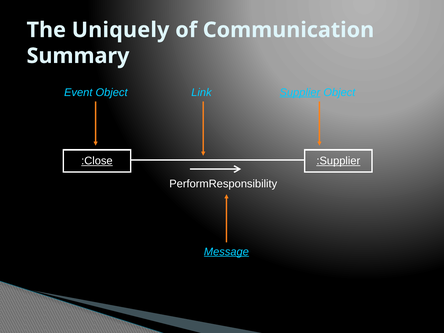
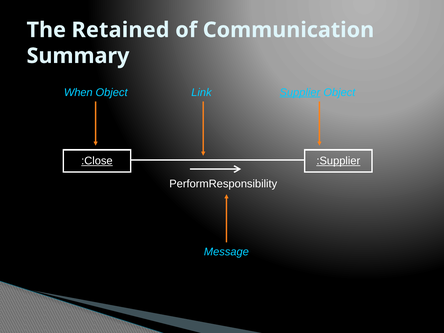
Uniquely: Uniquely -> Retained (121, 30)
Event: Event -> When (78, 92)
Message underline: present -> none (226, 252)
